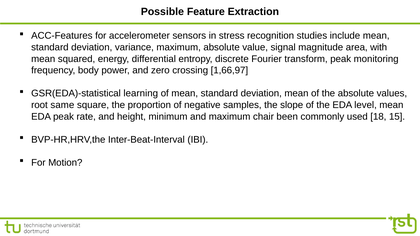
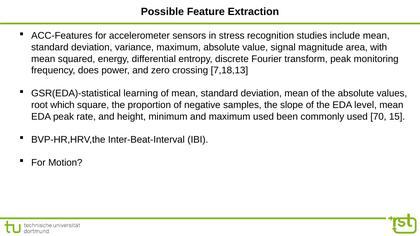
body: body -> does (88, 70)
1,66,97: 1,66,97 -> 7,18,13 (229, 70)
same: same -> which (62, 105)
maximum chair: chair -> used (263, 117)
18: 18 -> 70 (378, 117)
